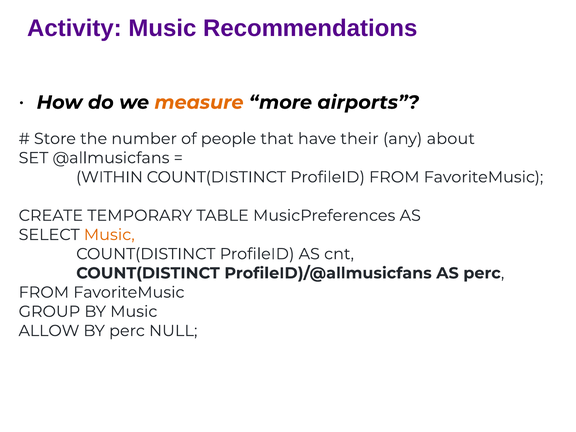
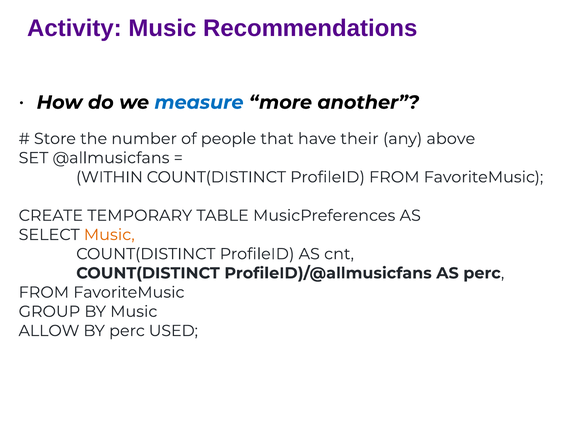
measure colour: orange -> blue (199, 102)
airports: airports -> another (368, 102)
about: about -> above (451, 139)
NULL: NULL -> USED (173, 331)
